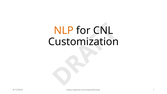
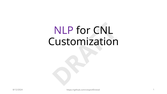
NLP colour: orange -> purple (64, 30)
